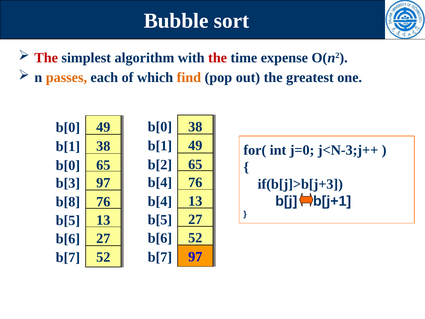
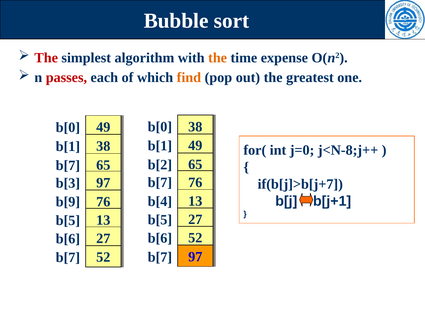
the colour: red -> orange (218, 58)
passes colour: orange -> red (66, 77)
j<N-3;j++: j<N-3;j++ -> j<N-8;j++ (348, 150)
b[0: b[0 -> b[7 (68, 165)
b[4: b[4 -> b[7 (160, 182)
if(b[j]>b[j+3: if(b[j]>b[j+3 -> if(b[j]>b[j+7 (300, 184)
b[8: b[8 -> b[9 (68, 202)
